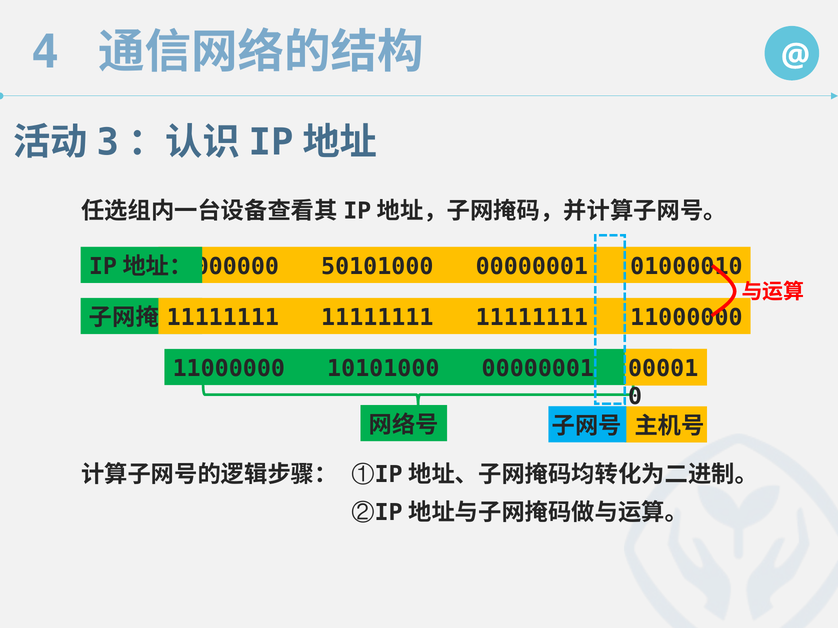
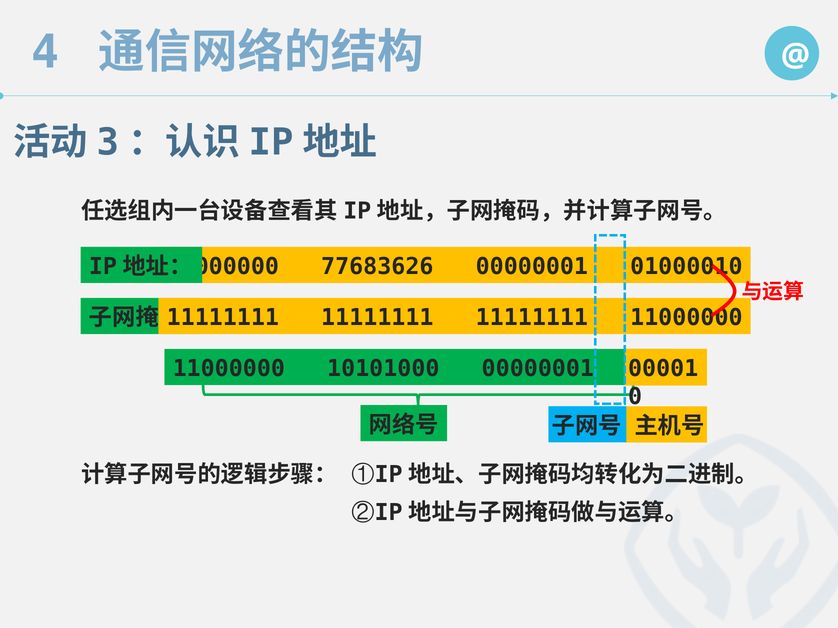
50101000: 50101000 -> 77683626 (377, 267)
